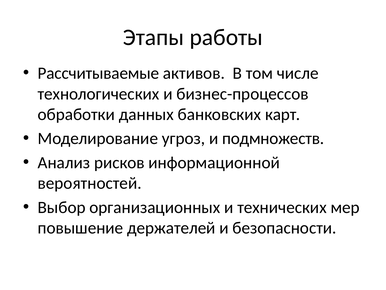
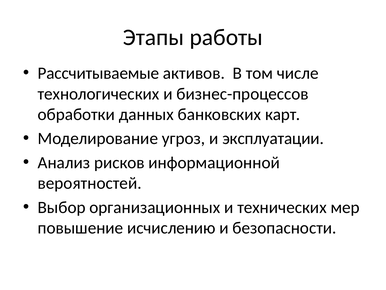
подмножеств: подмножеств -> эксплуатации (273, 138)
держателей: держателей -> исчислению (171, 228)
